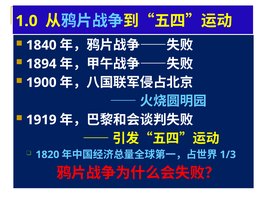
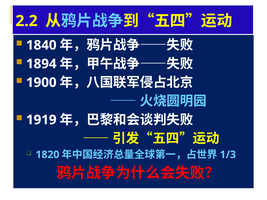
1.0: 1.0 -> 2.2 (27, 21)
